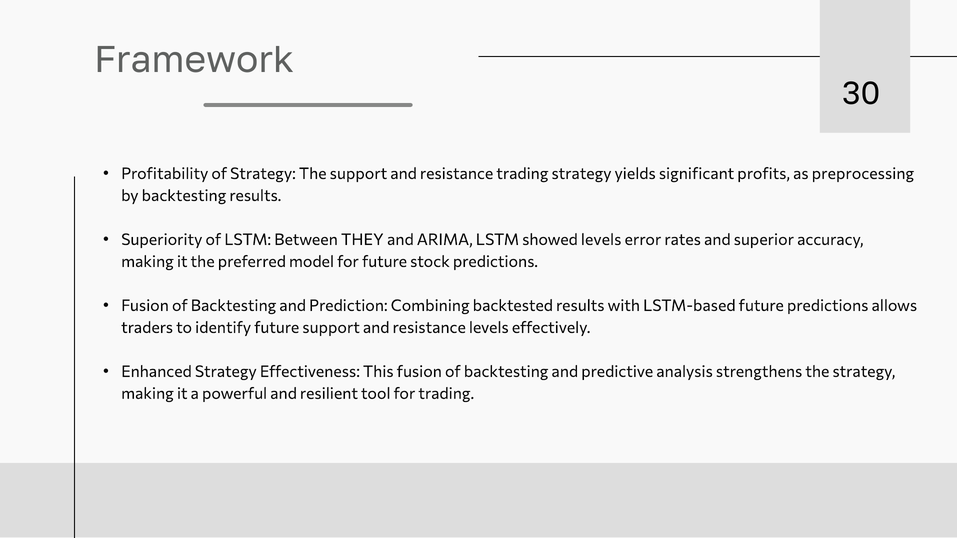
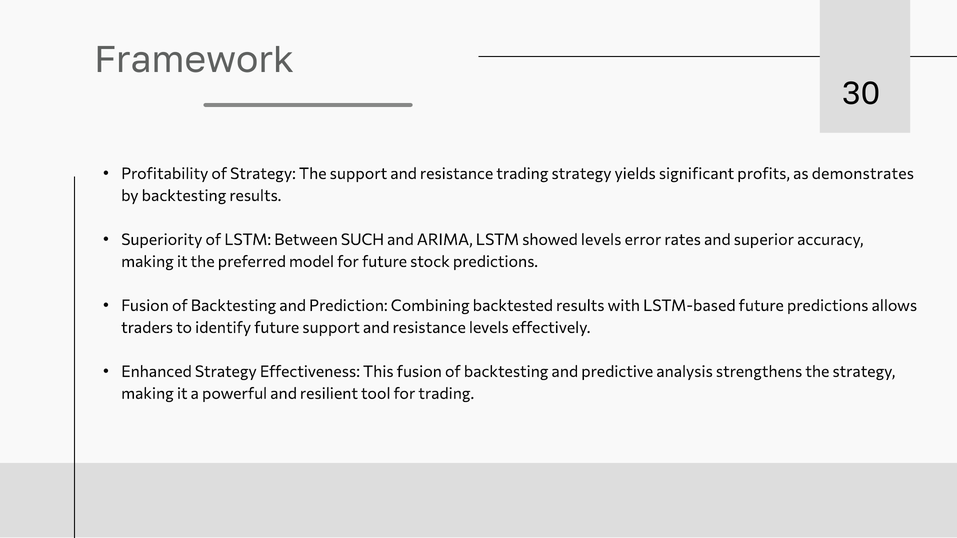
preprocessing: preprocessing -> demonstrates (863, 174)
THEY: THEY -> SUCH (362, 240)
